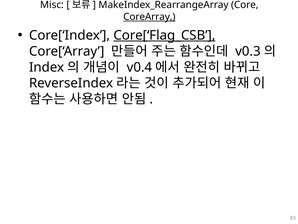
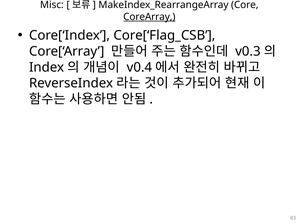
Core[‘Flag_CSB underline: present -> none (164, 35)
